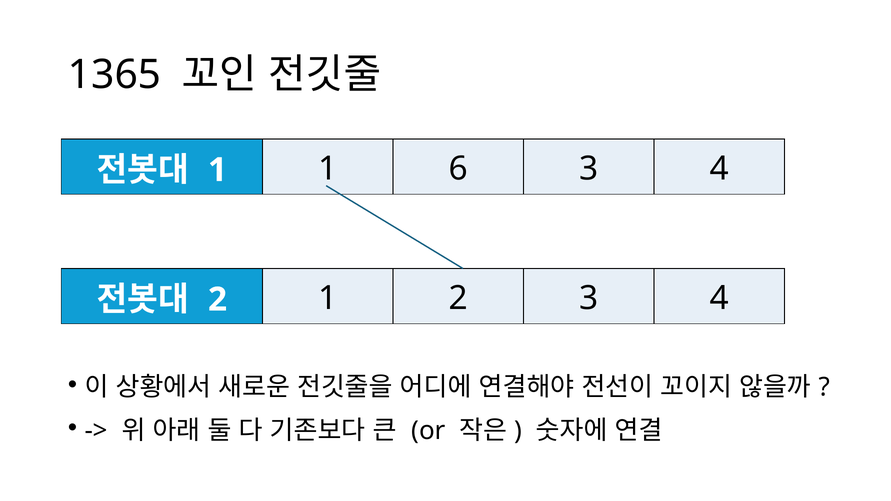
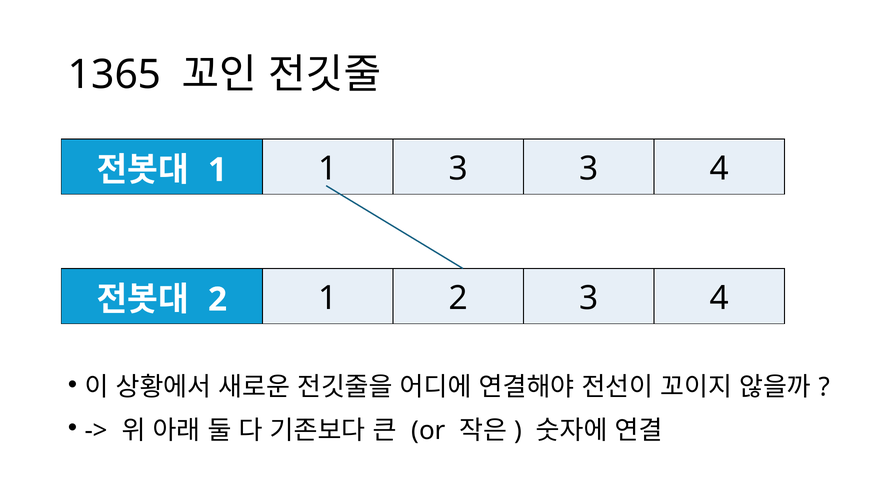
1 6: 6 -> 3 (458, 169)
